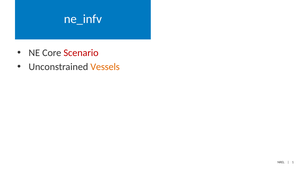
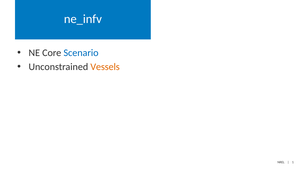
Scenario colour: red -> blue (81, 53)
